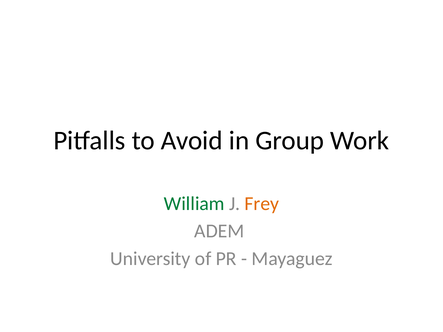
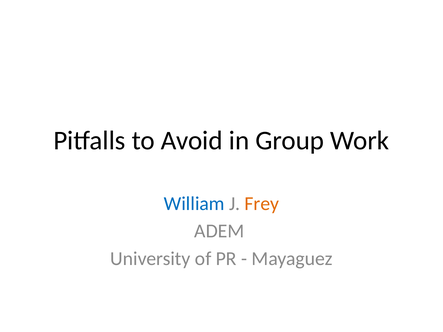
William colour: green -> blue (194, 204)
